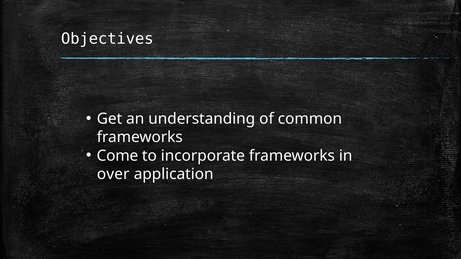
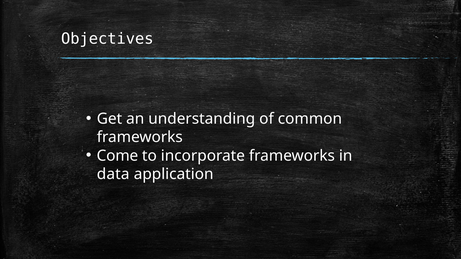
over: over -> data (113, 174)
